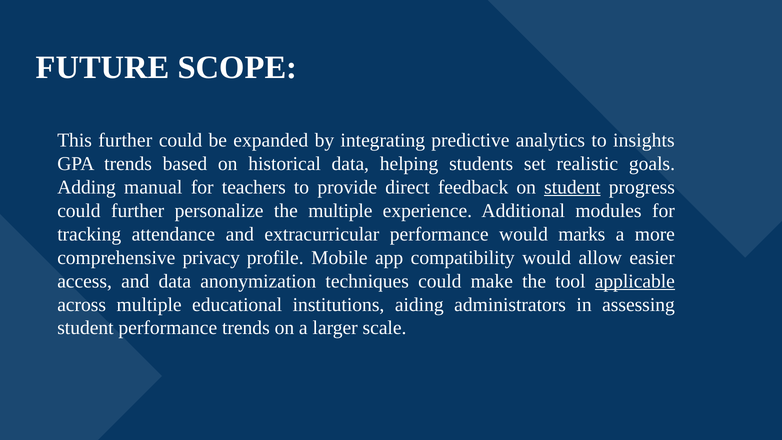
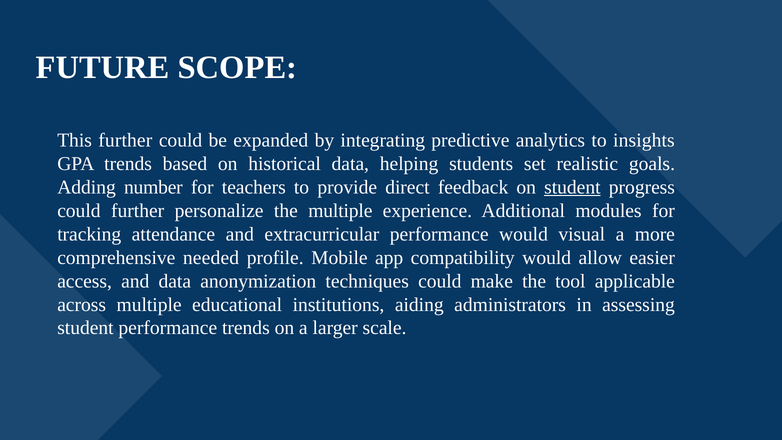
manual: manual -> number (153, 187)
marks: marks -> visual (582, 234)
privacy: privacy -> needed (211, 258)
applicable underline: present -> none (635, 281)
